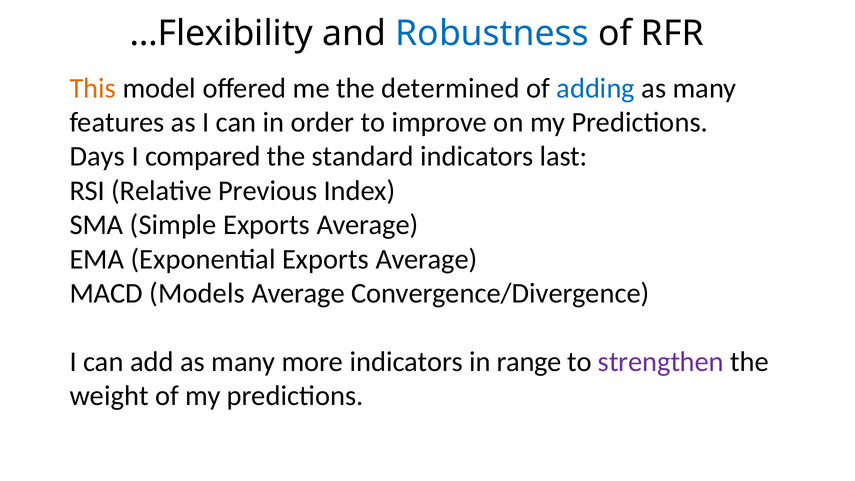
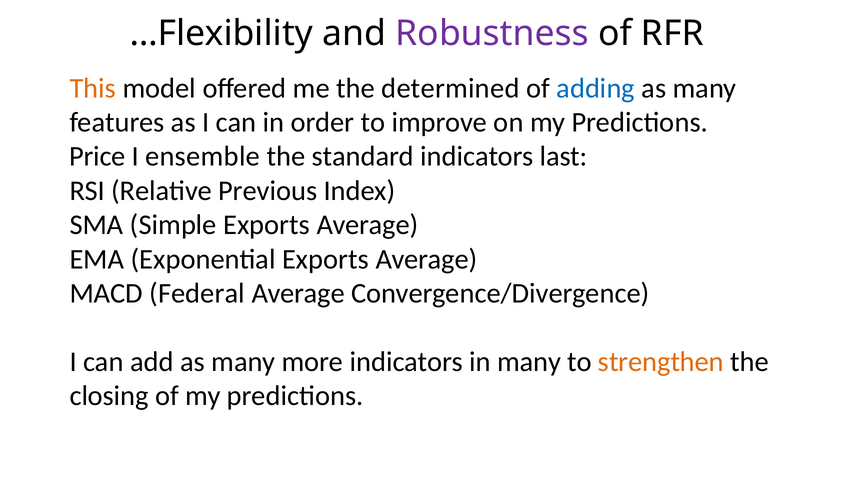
Robustness colour: blue -> purple (492, 33)
Days: Days -> Price (98, 157)
compared: compared -> ensemble (203, 157)
Models: Models -> Federal (197, 293)
in range: range -> many (529, 362)
strengthen colour: purple -> orange (661, 362)
weight: weight -> closing (109, 396)
